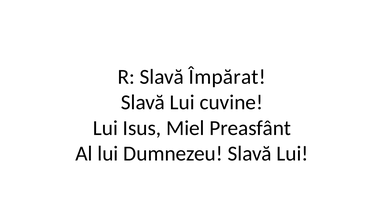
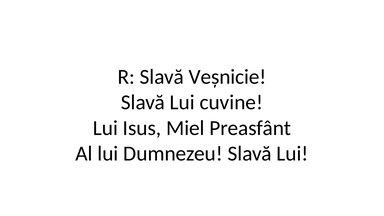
Împărat: Împărat -> Veșnicie (227, 77)
